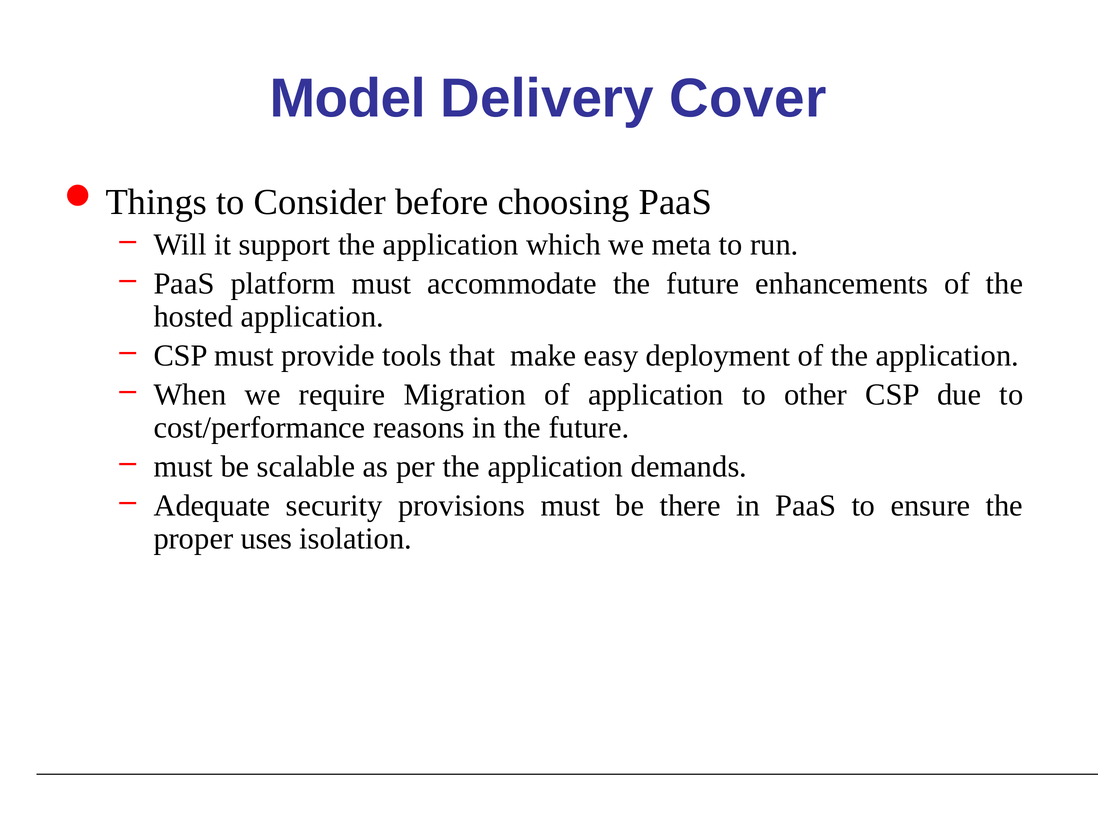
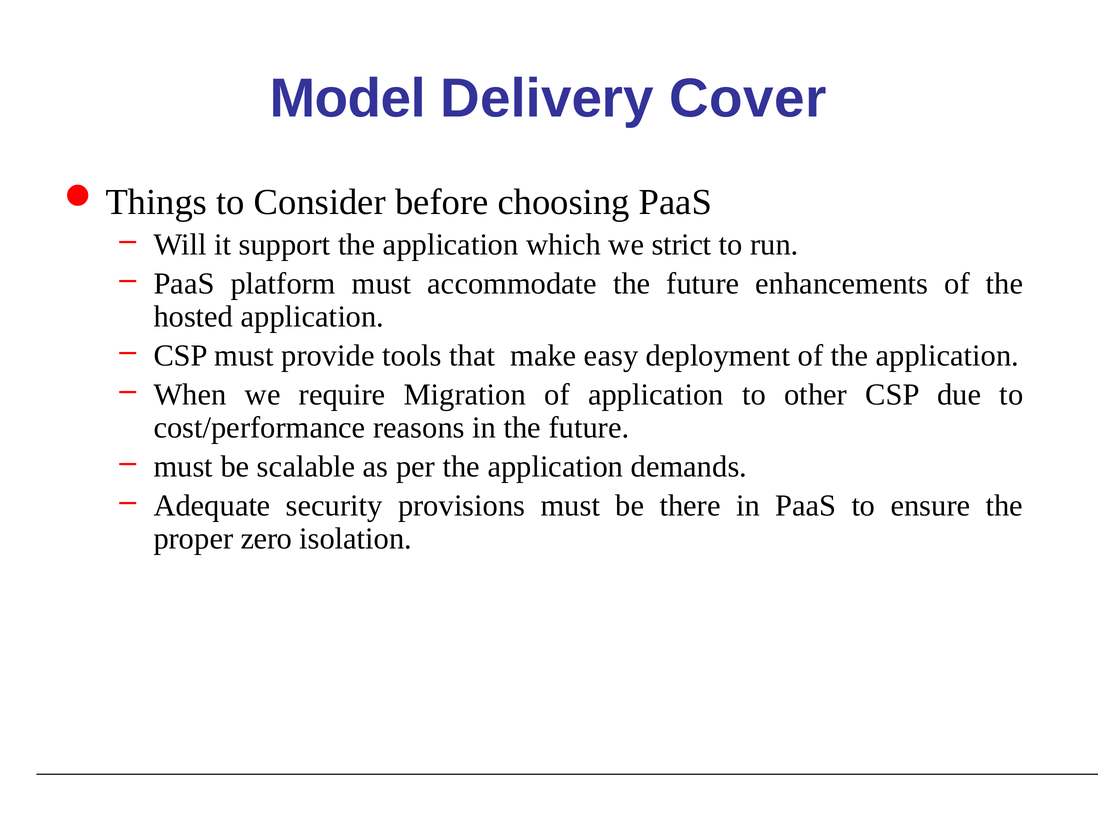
meta: meta -> strict (682, 244)
uses: uses -> zero (266, 538)
